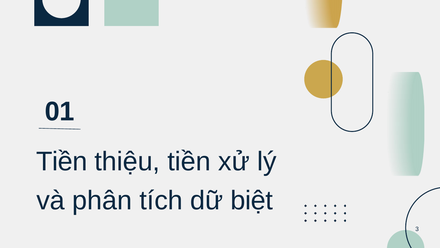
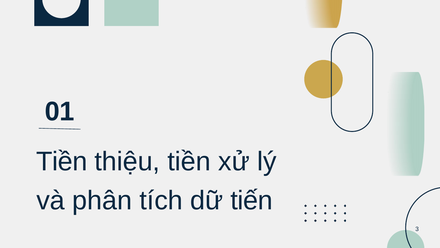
biệt: biệt -> tiến (252, 200)
